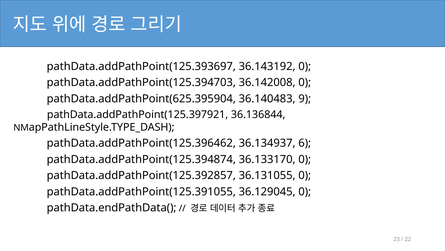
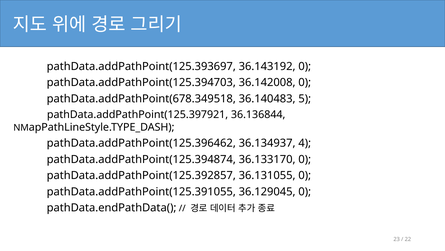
pathData.addPathPoint(625.395904: pathData.addPathPoint(625.395904 -> pathData.addPathPoint(678.349518 (141, 98)
9: 9 -> 5 (305, 98)
6: 6 -> 4 (305, 143)
